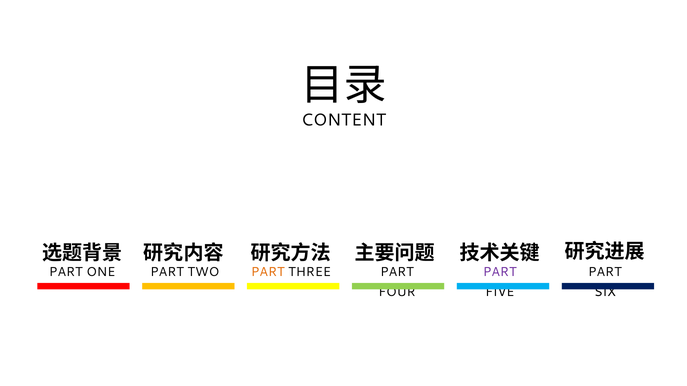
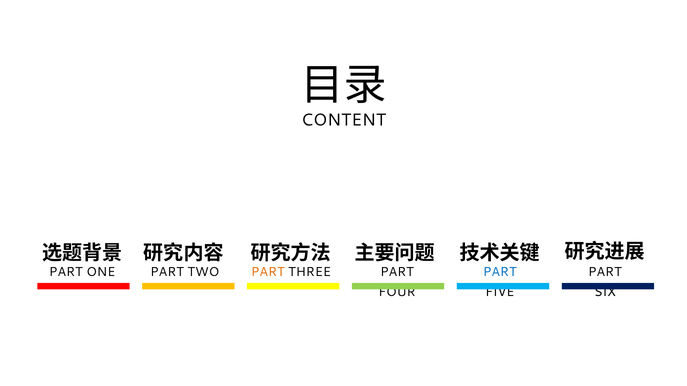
PART colour: purple -> blue (500, 272)
